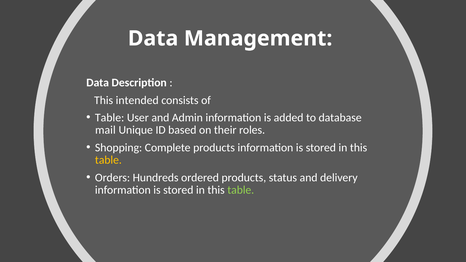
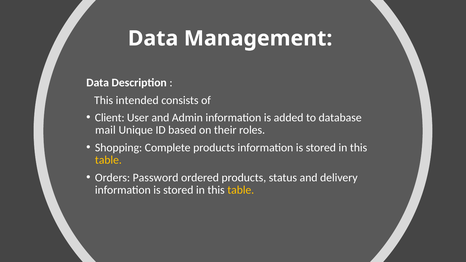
Table: Table -> Client (110, 118)
Hundreds: Hundreds -> Password (156, 178)
table colour: light green -> yellow (241, 190)
